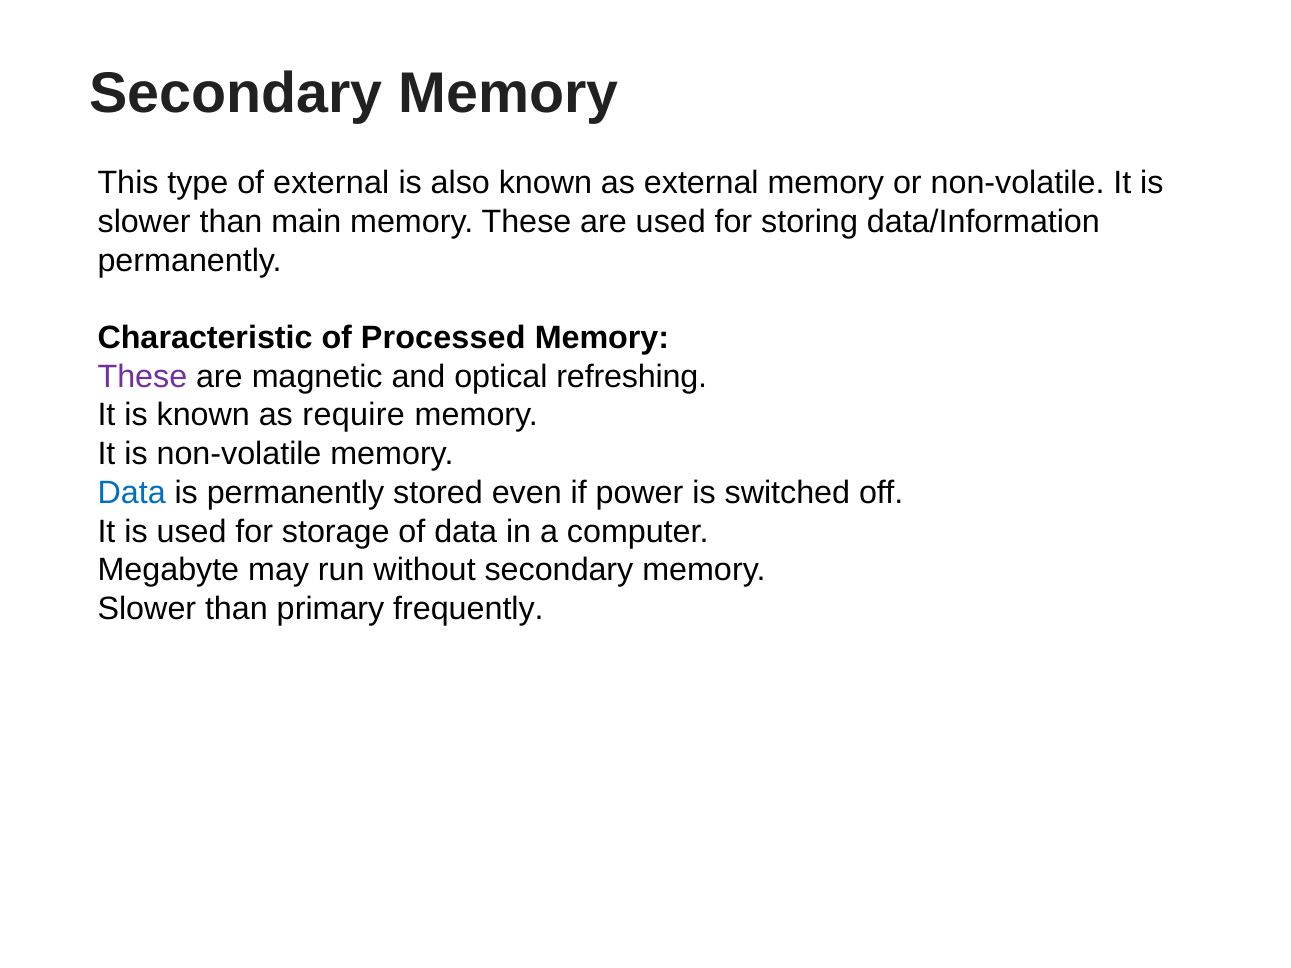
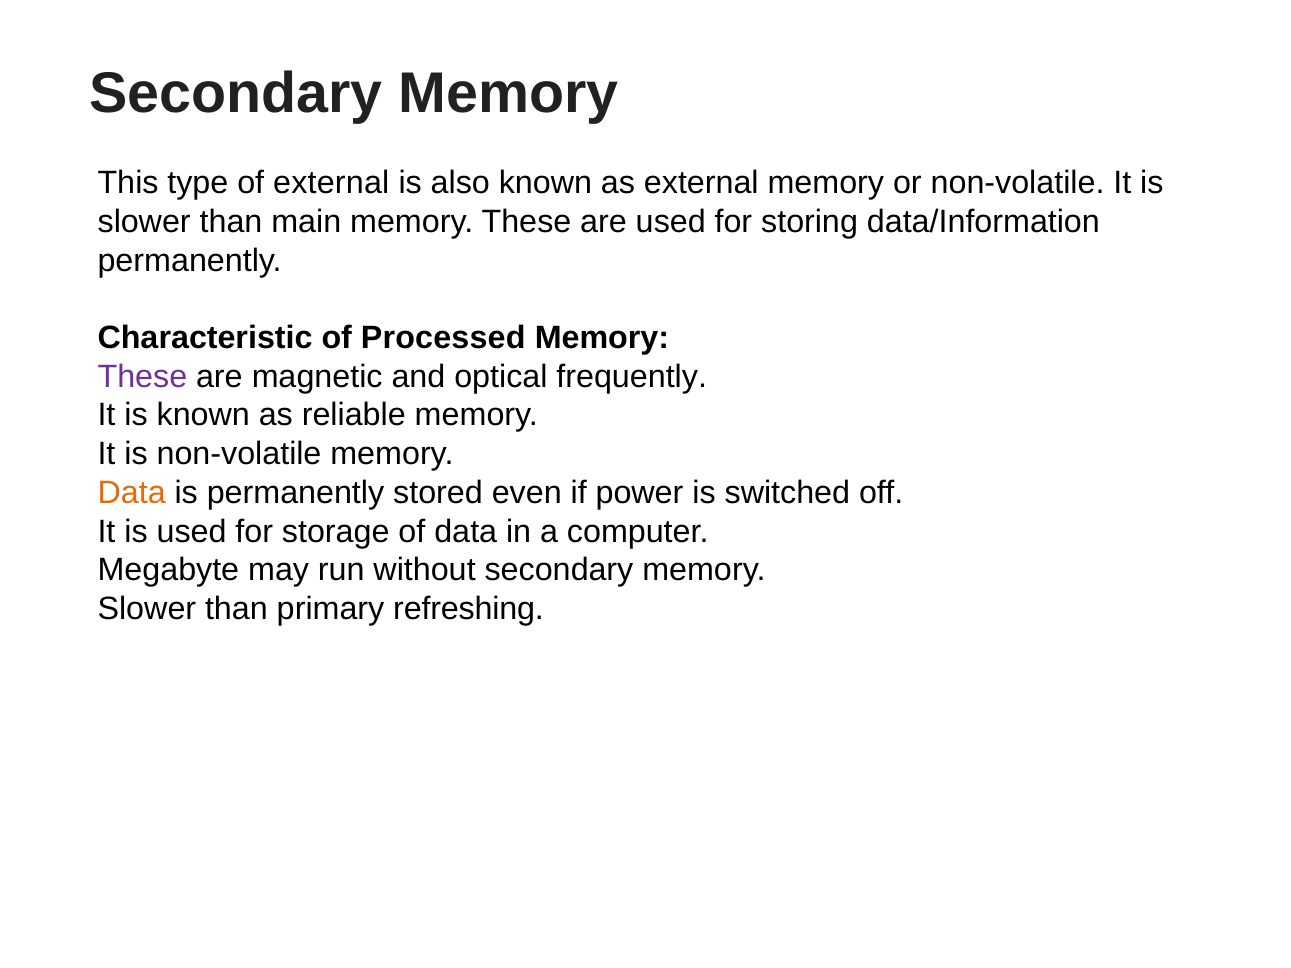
refreshing: refreshing -> frequently (632, 377)
require: require -> reliable (354, 415)
Data colour: blue -> orange (132, 493)
frequently: frequently -> refreshing (469, 609)
